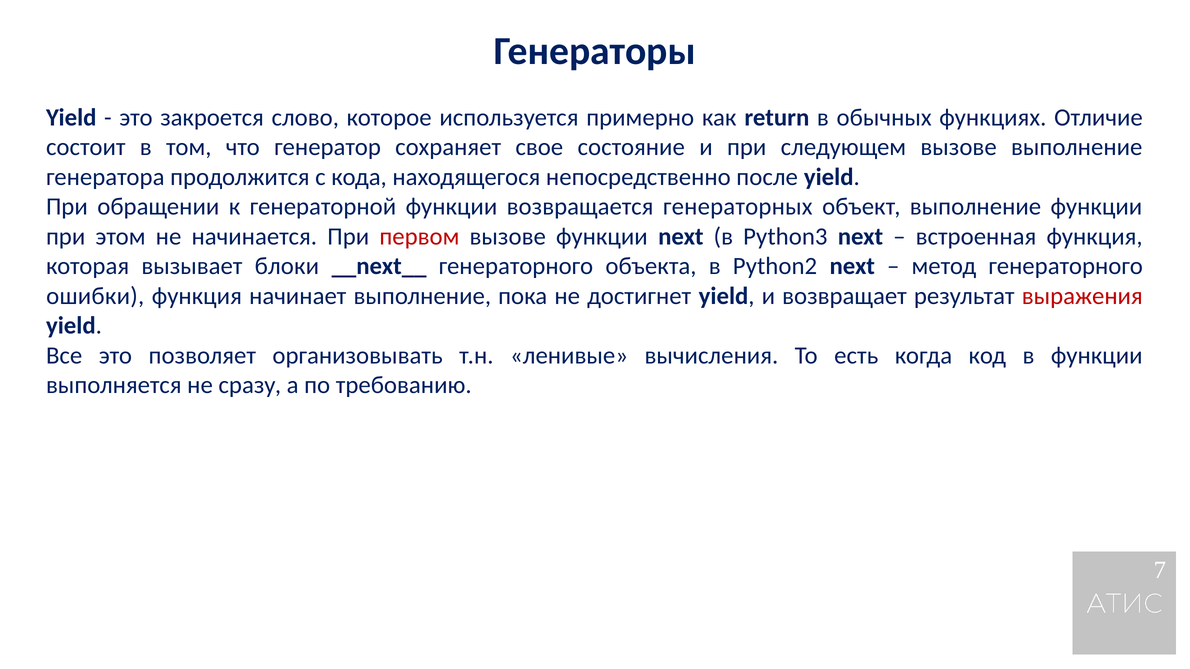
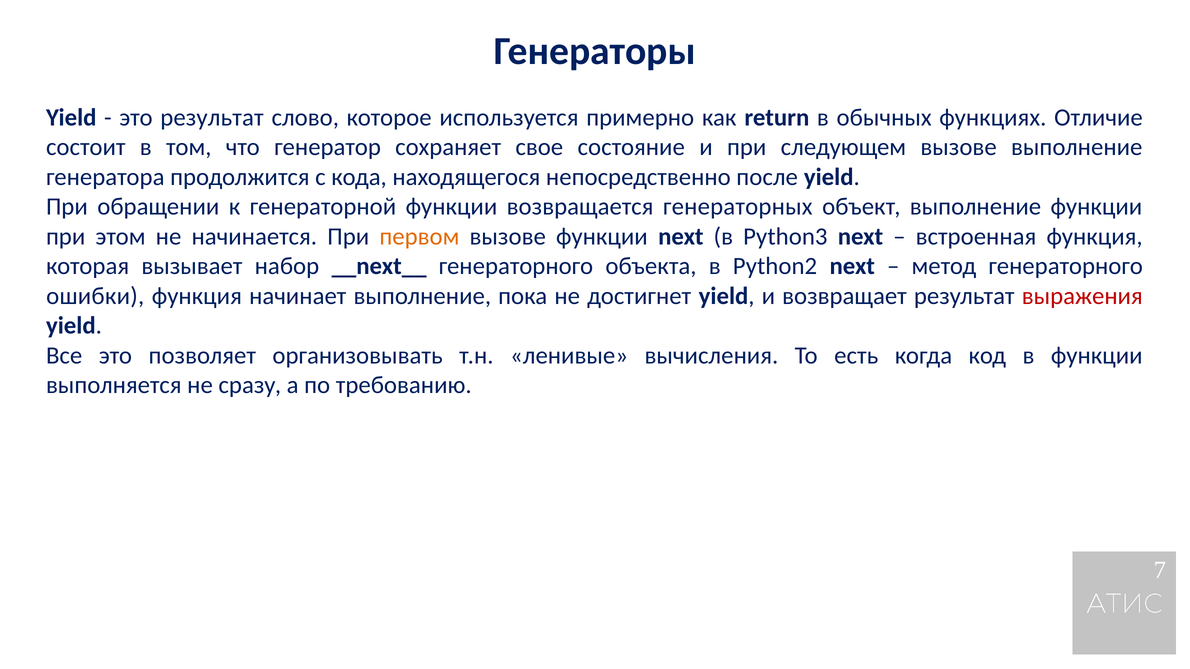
это закроется: закроется -> результат (212, 117)
первом colour: red -> orange (419, 236)
блоки: блоки -> набор (287, 266)
